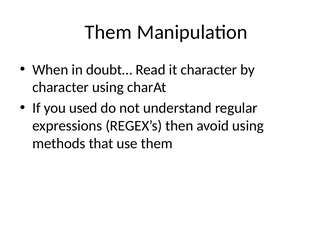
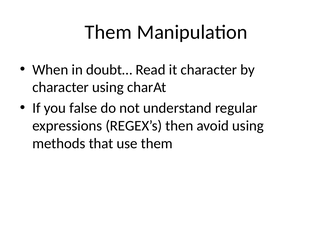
used: used -> false (83, 108)
